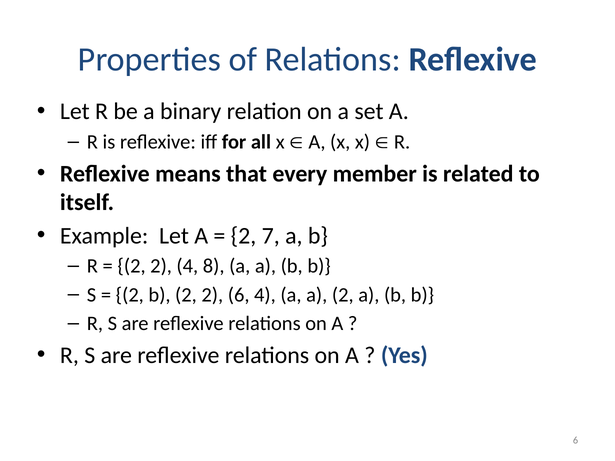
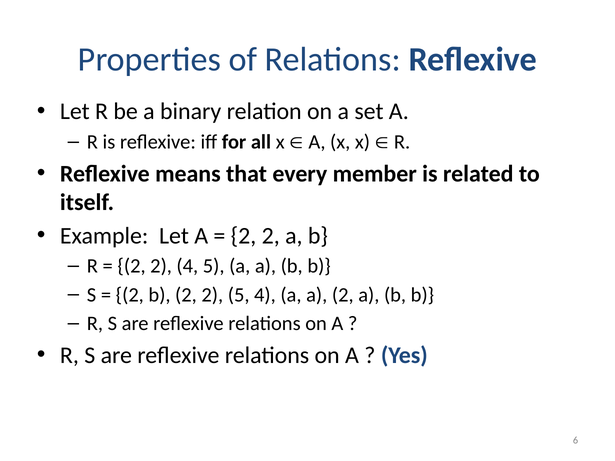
7: 7 -> 2 (271, 236)
4 8: 8 -> 5 (214, 266)
2 6: 6 -> 5 (239, 295)
